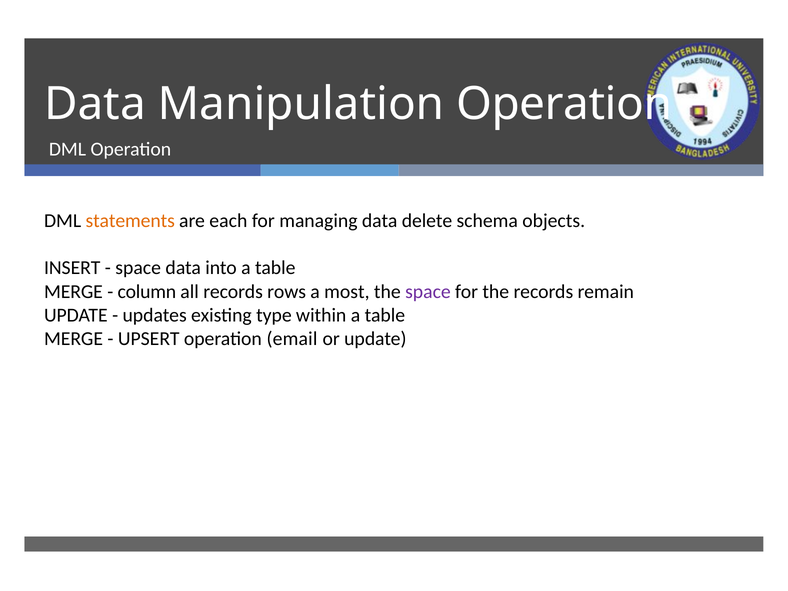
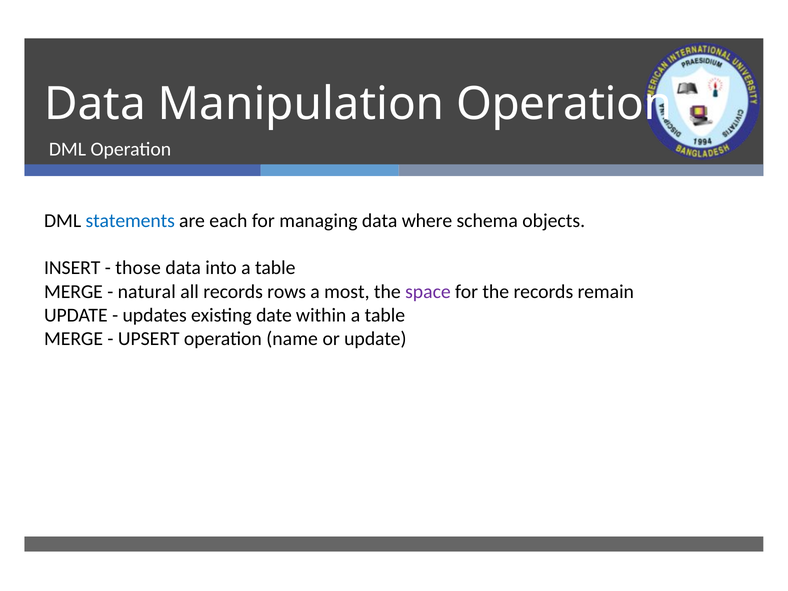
statements colour: orange -> blue (130, 221)
delete: delete -> where (427, 221)
space: space -> those (138, 268)
column: column -> natural (147, 292)
type: type -> date (274, 315)
email: email -> name (292, 339)
